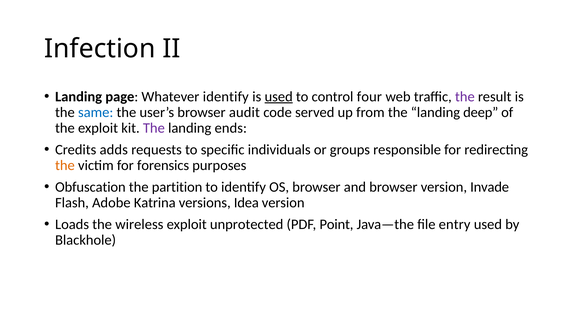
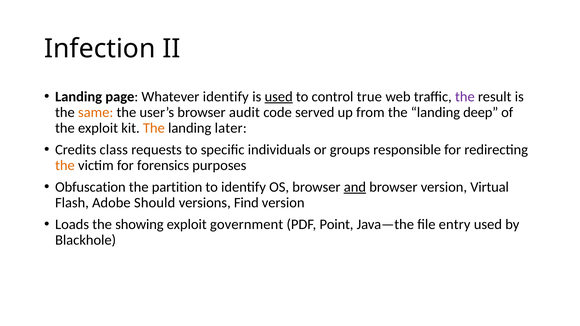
four: four -> true (369, 97)
same colour: blue -> orange (96, 112)
The colour: purple -> orange (154, 128)
ends: ends -> later (231, 128)
adds: adds -> class (114, 150)
and underline: none -> present (355, 187)
Invade: Invade -> Virtual (490, 187)
Katrina: Katrina -> Should (155, 203)
Idea: Idea -> Find (246, 203)
wireless: wireless -> showing (139, 224)
unprotected: unprotected -> government (247, 224)
